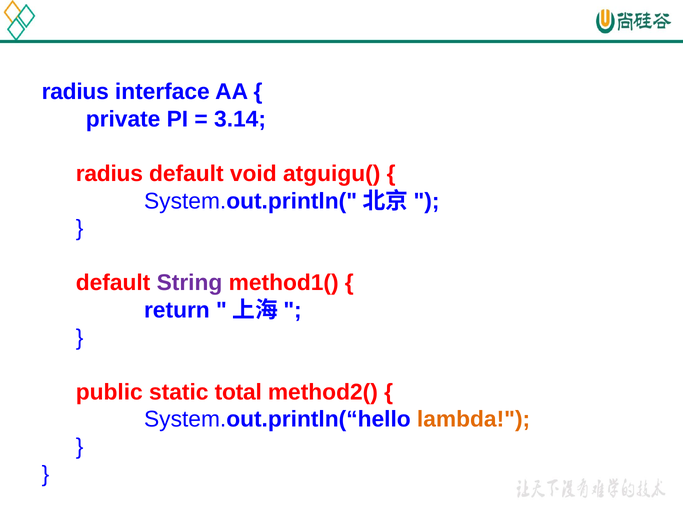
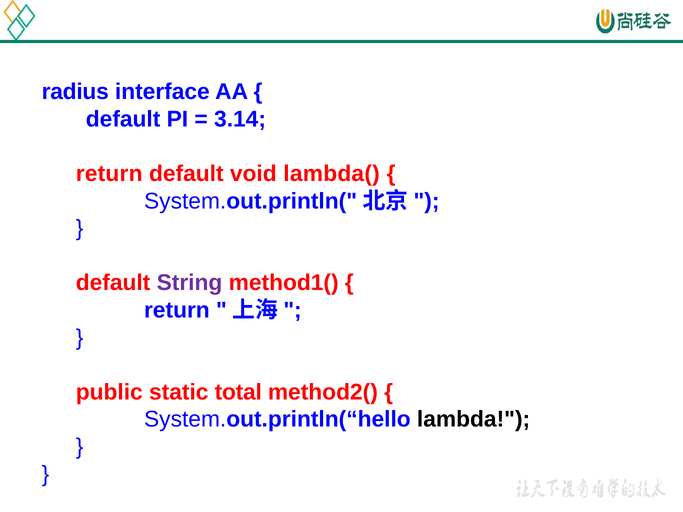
private: private -> default (123, 119)
radius: radius -> return (109, 174)
atguigu(: atguigu( -> lambda( (332, 174)
lambda colour: orange -> black (474, 420)
